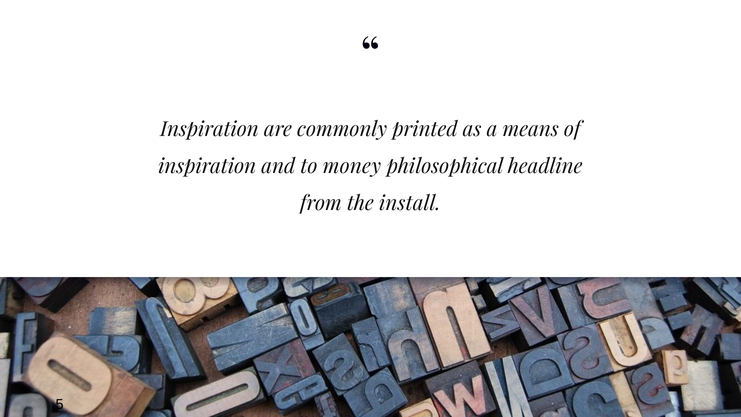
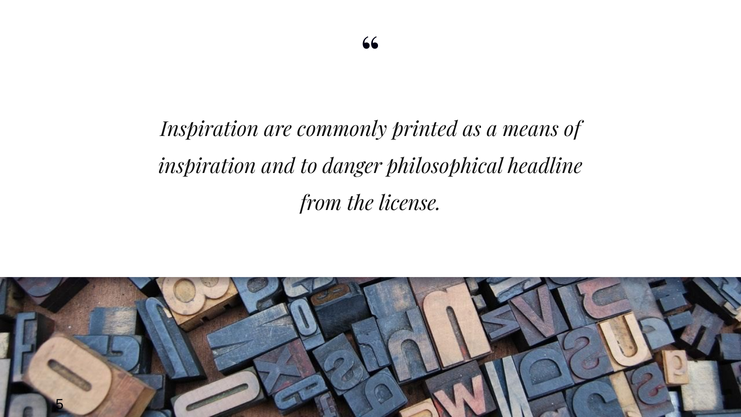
money: money -> danger (352, 167)
install: install -> license (410, 204)
